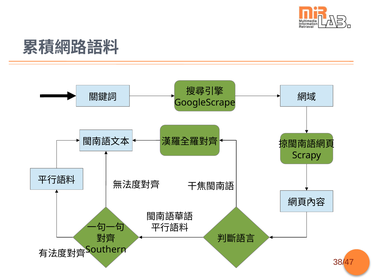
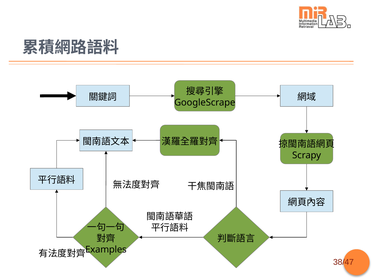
Southern: Southern -> Examples (106, 250)
